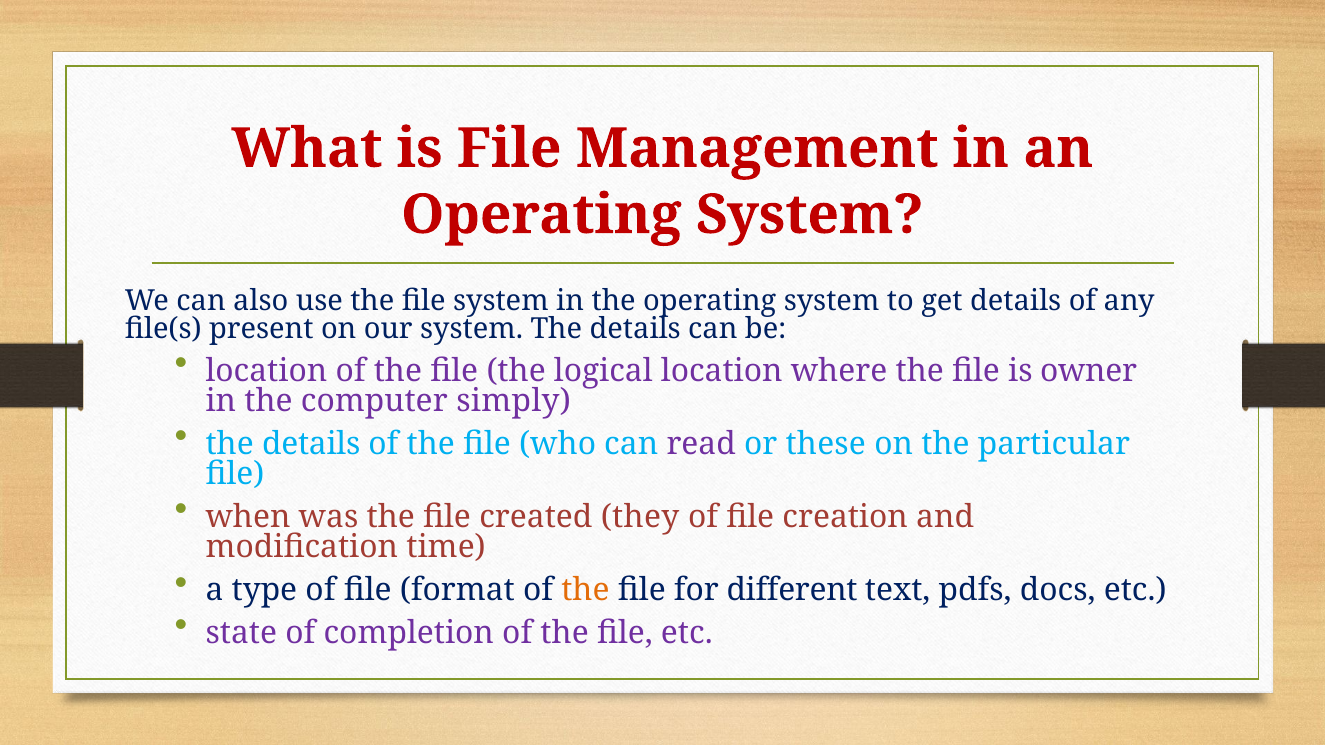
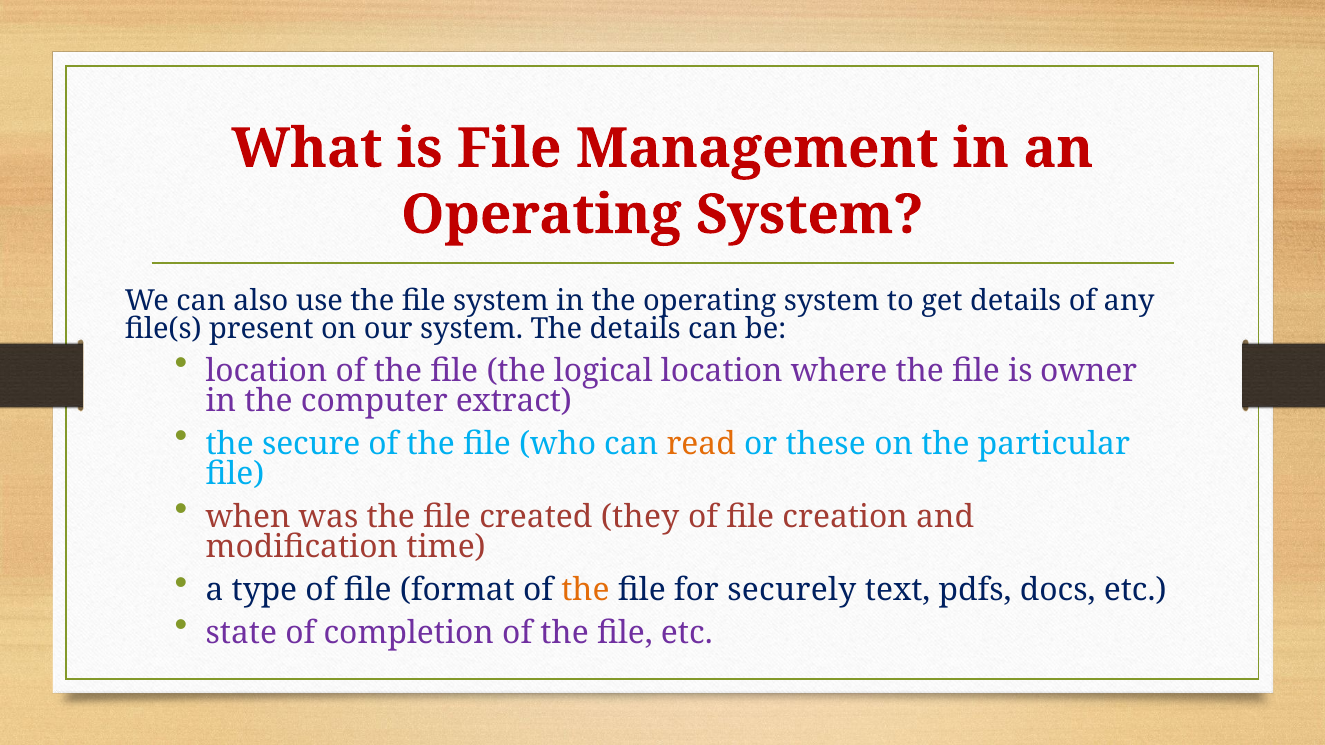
simply: simply -> extract (514, 401)
details: details -> secure (311, 444)
read colour: purple -> orange (701, 444)
different: different -> securely (792, 590)
